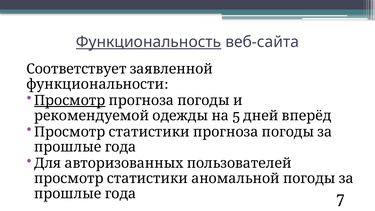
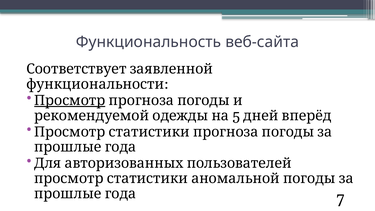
Функциональность underline: present -> none (149, 42)
